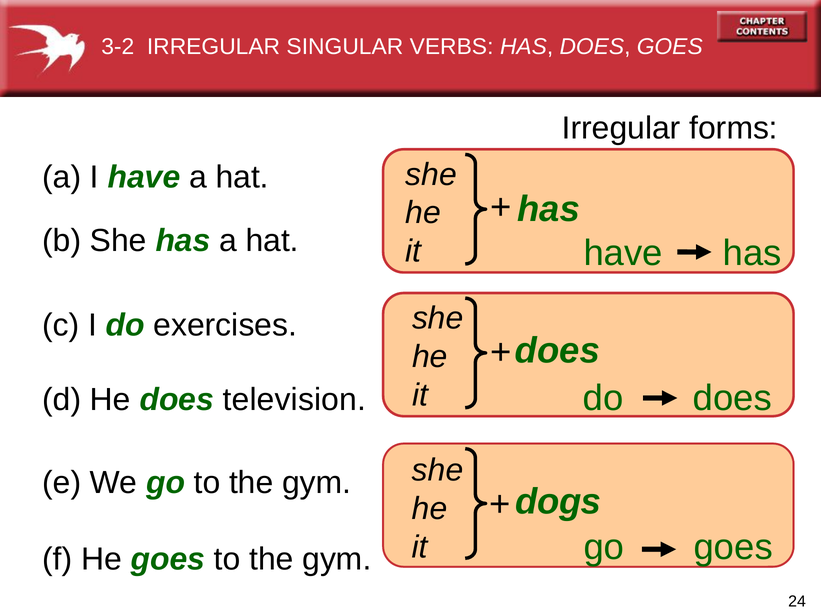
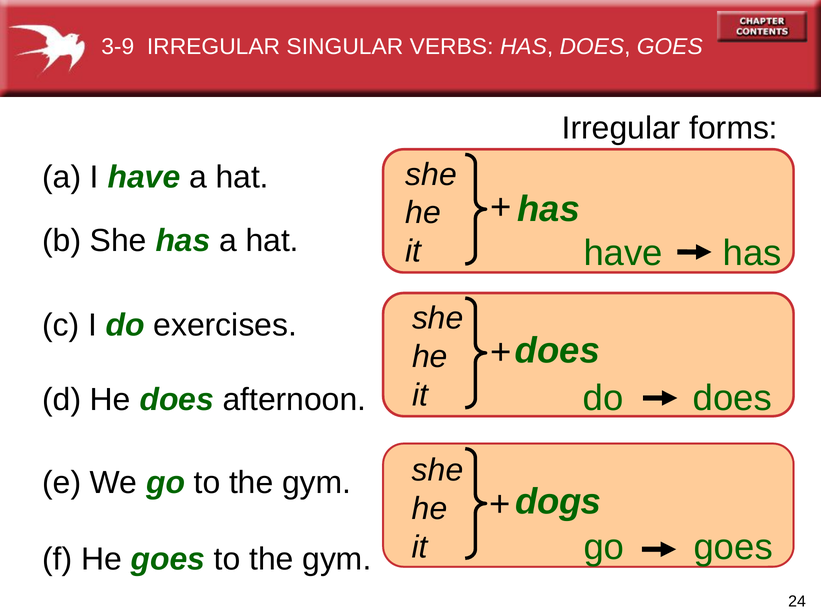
3-2: 3-2 -> 3-9 (118, 47)
television: television -> afternoon (294, 399)
